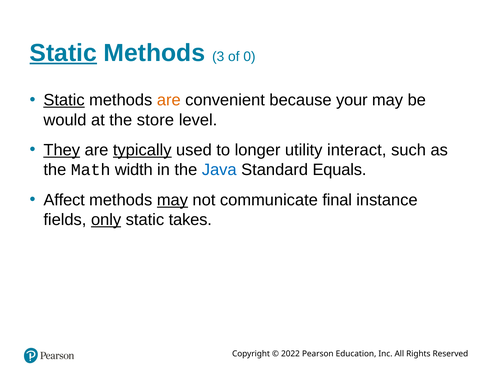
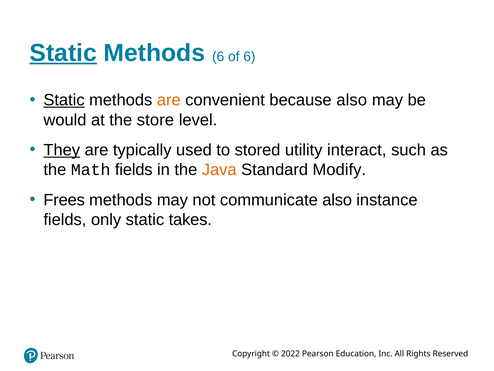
Methods 3: 3 -> 6 (218, 56)
of 0: 0 -> 6 (249, 56)
because your: your -> also (352, 100)
typically underline: present -> none (142, 150)
longer: longer -> stored (258, 150)
Math width: width -> fields (134, 170)
Java colour: blue -> orange (219, 170)
Equals: Equals -> Modify (339, 170)
Affect: Affect -> Frees (64, 200)
may underline: present -> none (172, 200)
communicate final: final -> also (337, 200)
only underline: present -> none (106, 219)
